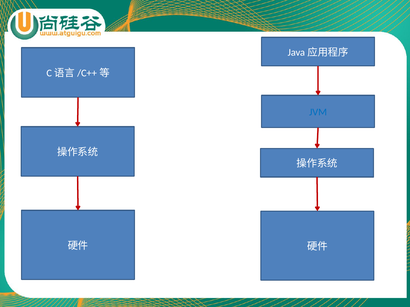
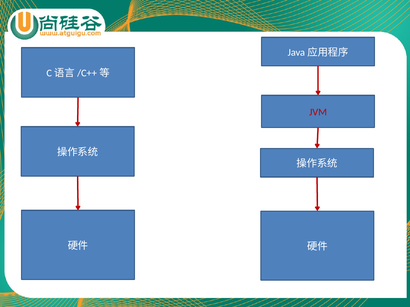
JVM colour: blue -> red (318, 112)
